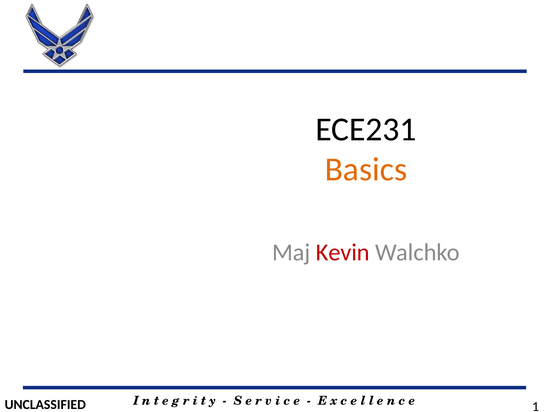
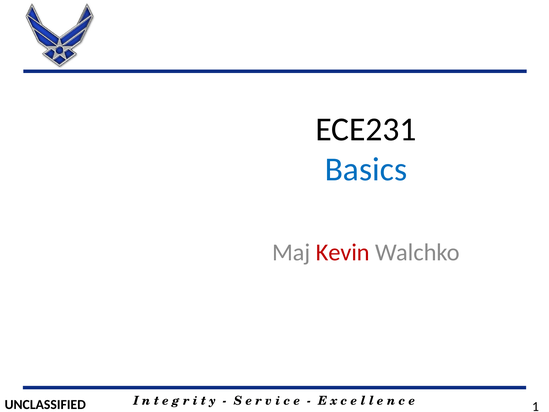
Basics colour: orange -> blue (366, 169)
